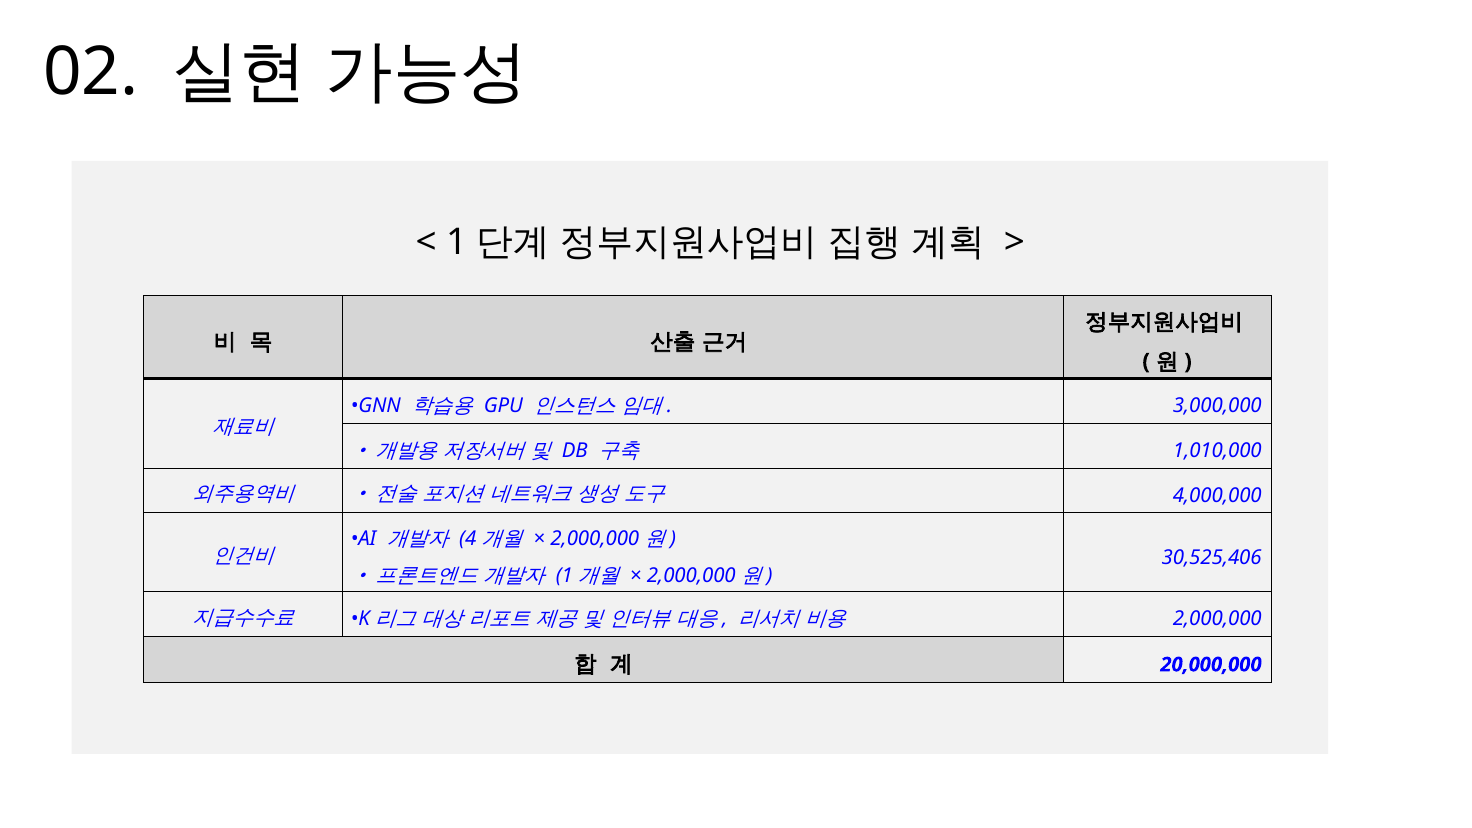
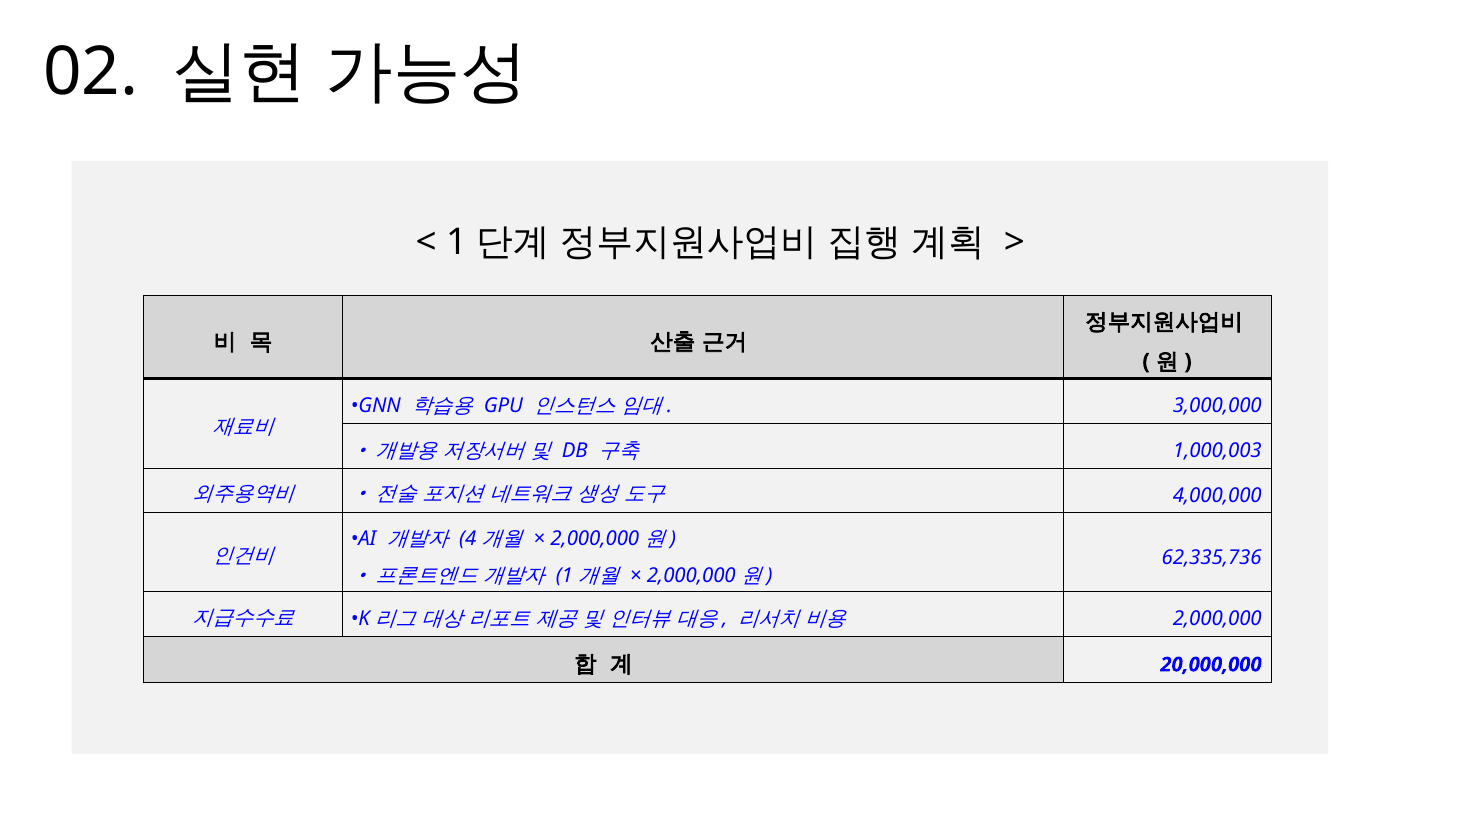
1,010,000: 1,010,000 -> 1,000,003 (1217, 451)
30,525,406: 30,525,406 -> 62,335,736 (1212, 557)
